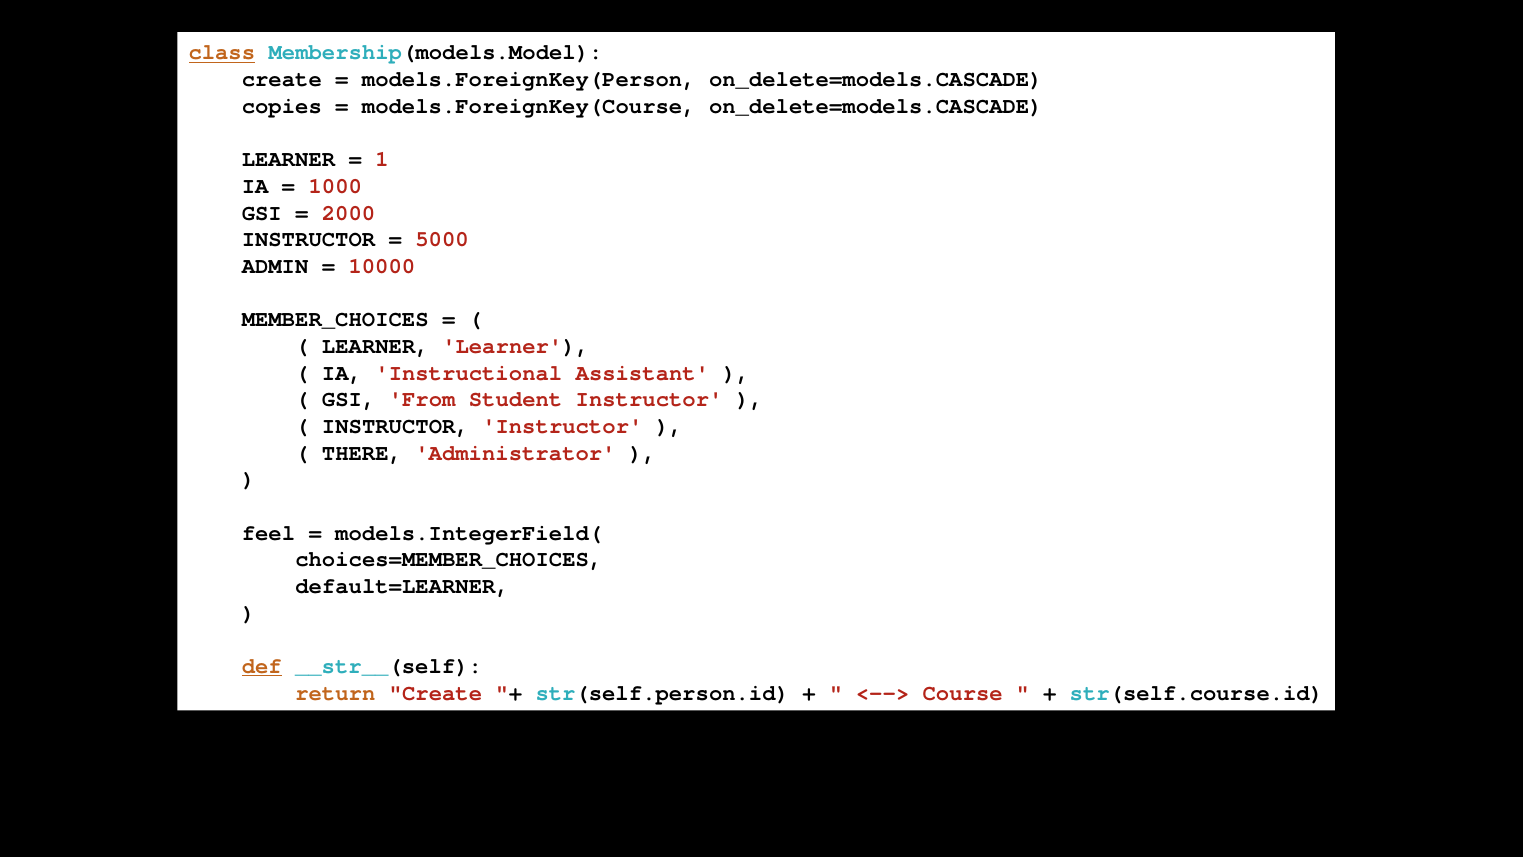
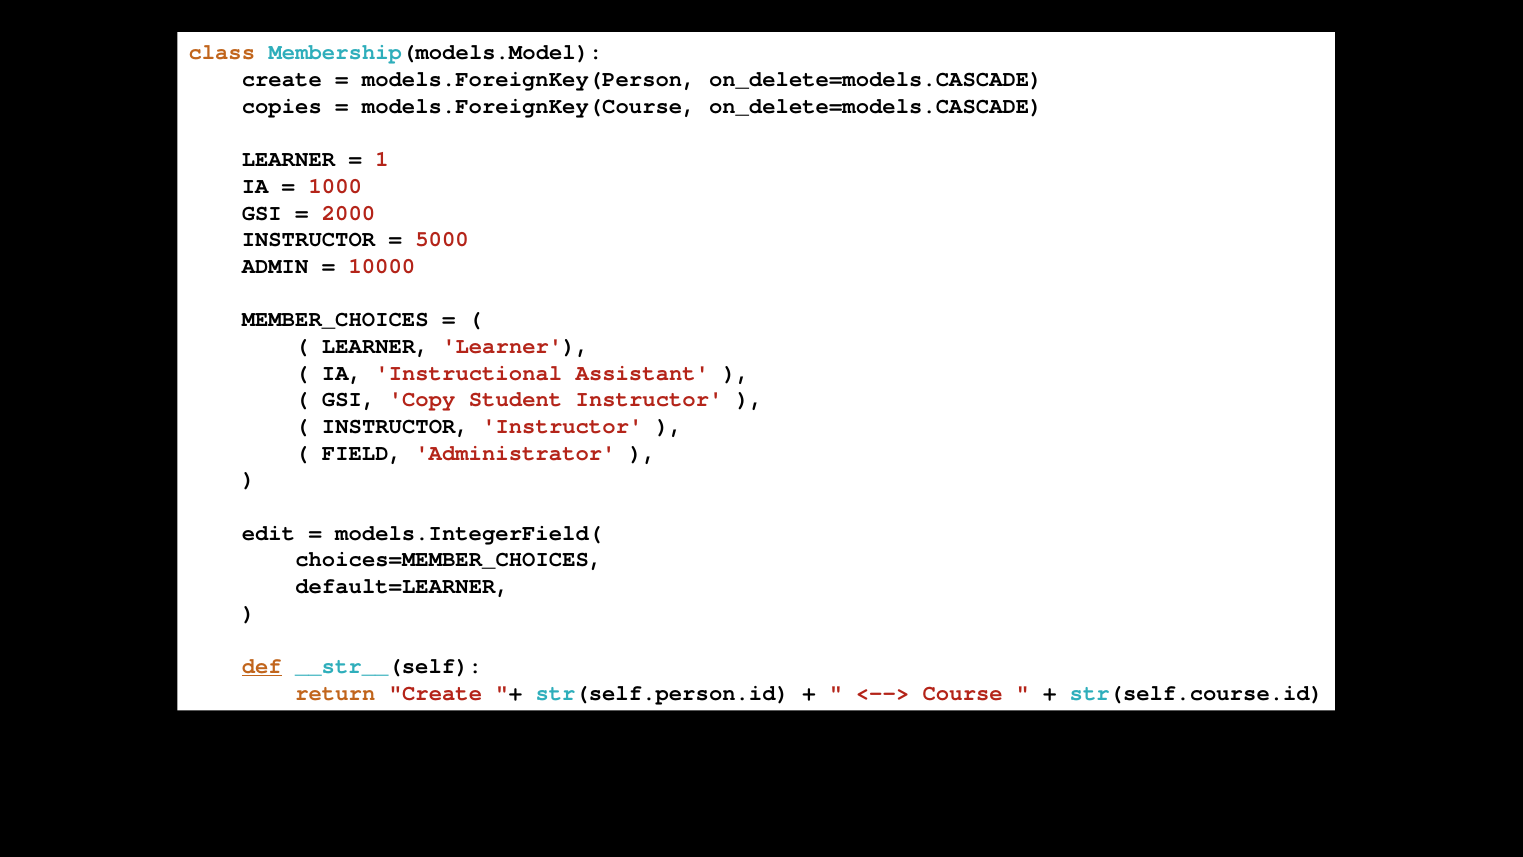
class underline: present -> none (222, 53)
From: From -> Copy (422, 399)
THERE: THERE -> FIELD (362, 453)
feel: feel -> edit (268, 533)
